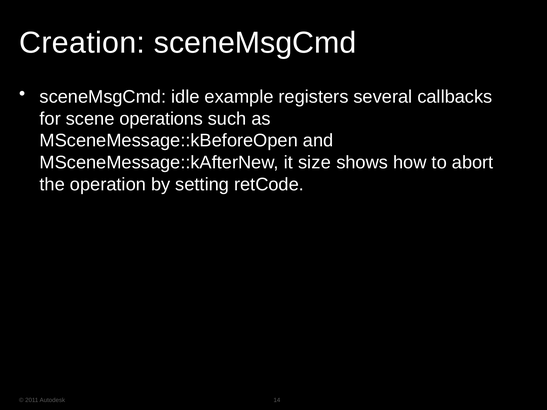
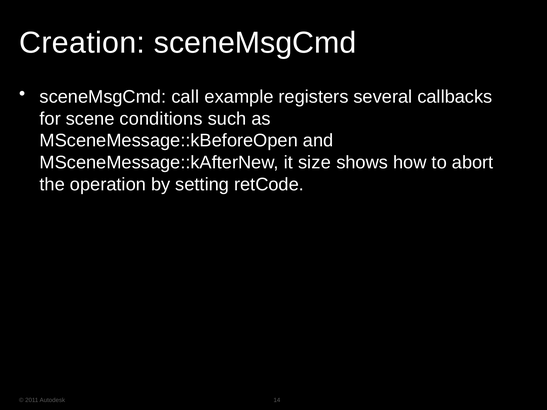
idle: idle -> call (185, 97)
operations: operations -> conditions (161, 119)
